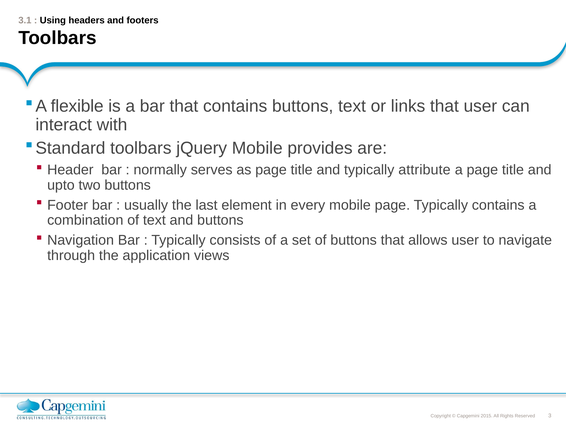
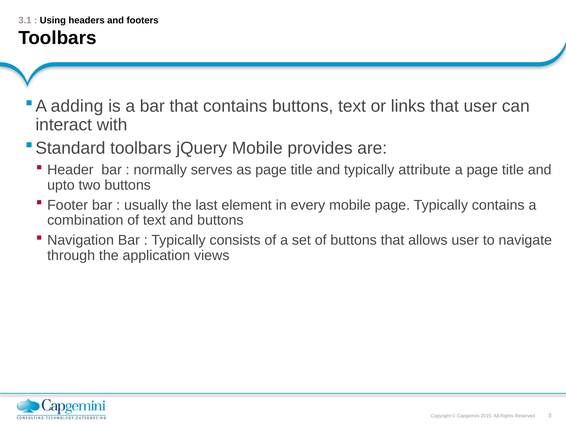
flexible: flexible -> adding (77, 106)
